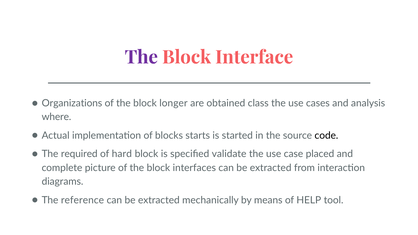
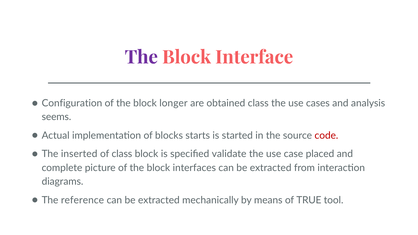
Organizations: Organizations -> Configuration (72, 103)
where: where -> seems (56, 117)
code colour: black -> red (326, 136)
required: required -> inserted (79, 154)
of hard: hard -> class (122, 154)
HELP: HELP -> TRUE (309, 200)
